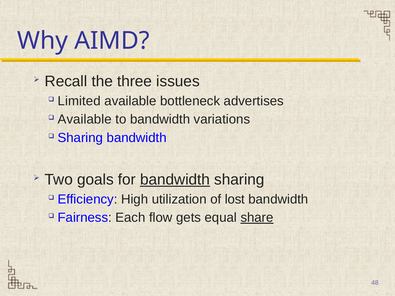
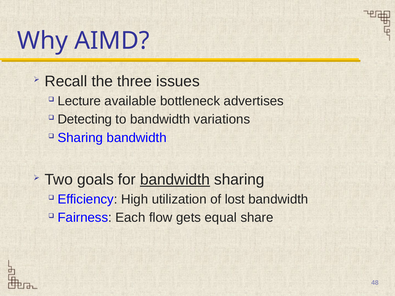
Limited: Limited -> Lecture (79, 101)
Available: Available -> Detecting (85, 119)
share underline: present -> none (257, 218)
